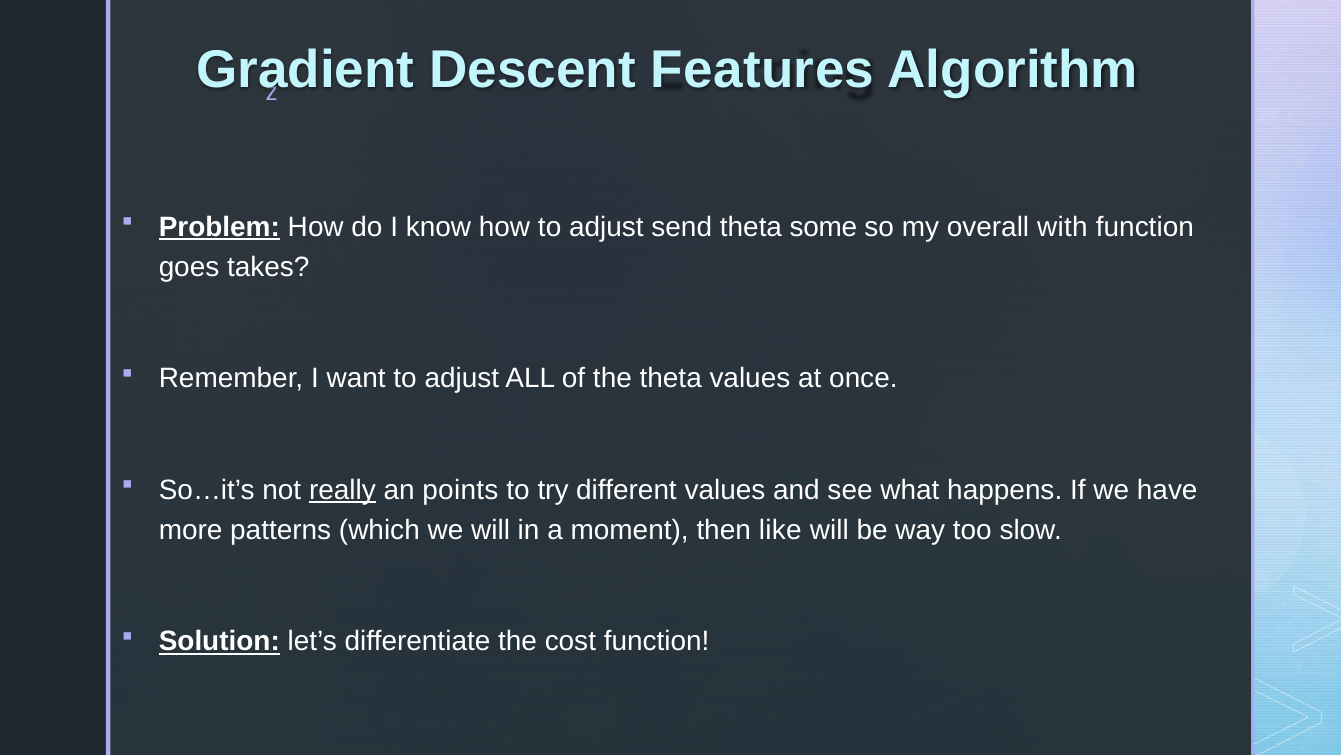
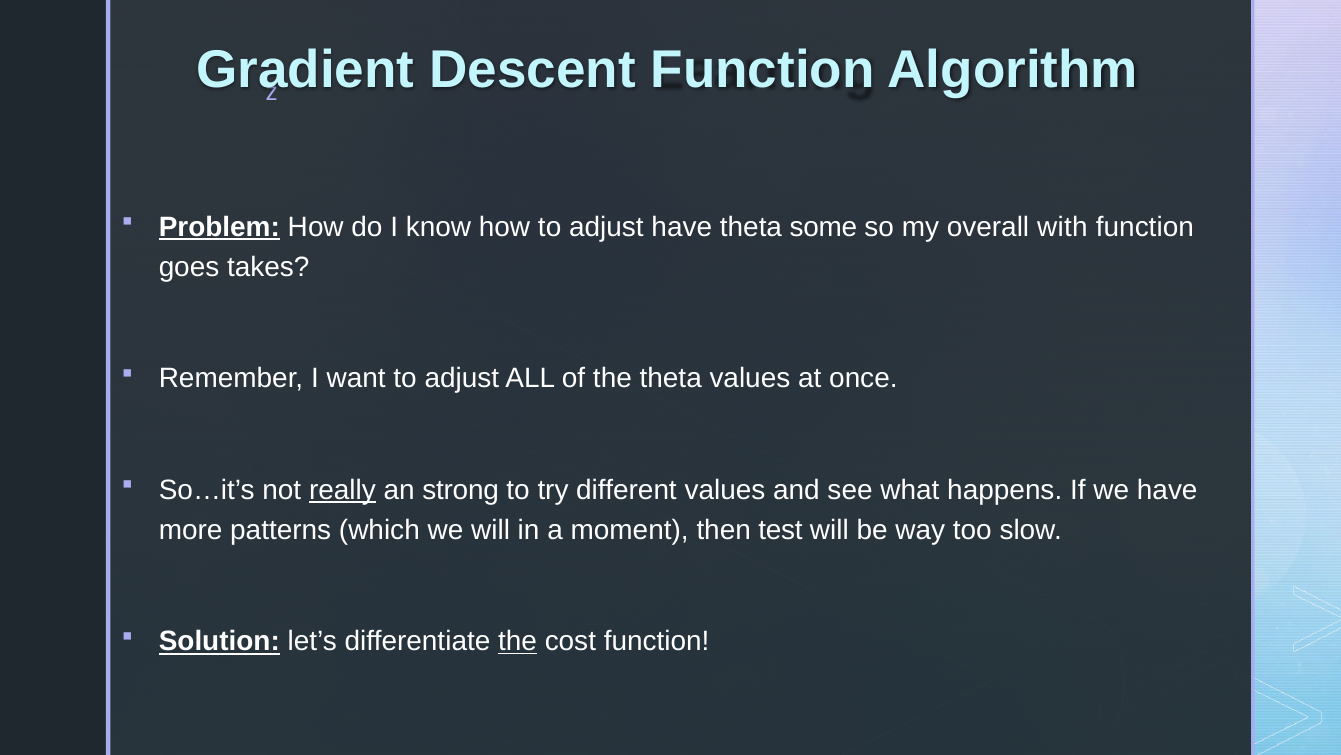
Descent Features: Features -> Function (763, 70)
adjust send: send -> have (682, 227)
points: points -> strong (461, 489)
like: like -> test (780, 530)
the underline: none -> present (517, 641)
